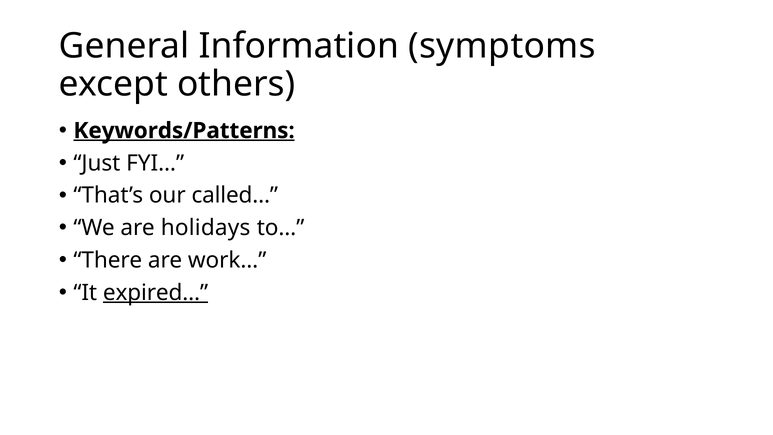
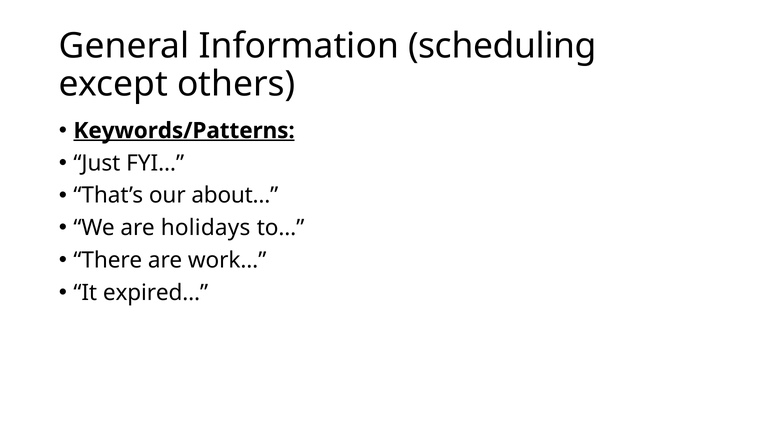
symptoms: symptoms -> scheduling (502, 46)
called…: called… -> about… (235, 195)
expired… underline: present -> none (156, 292)
